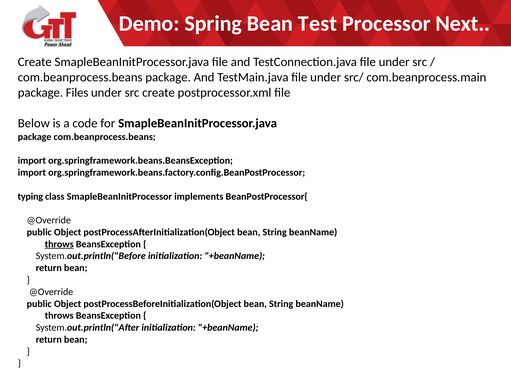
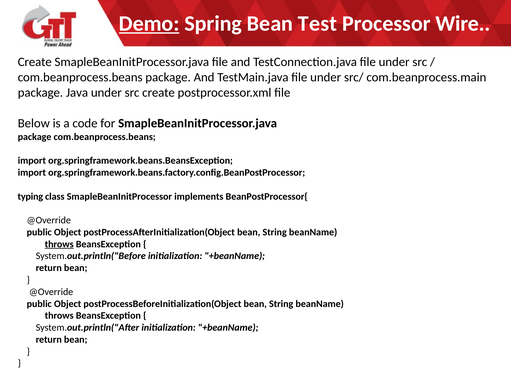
Demo underline: none -> present (149, 24)
Next: Next -> Wire (463, 24)
Files: Files -> Java (77, 93)
